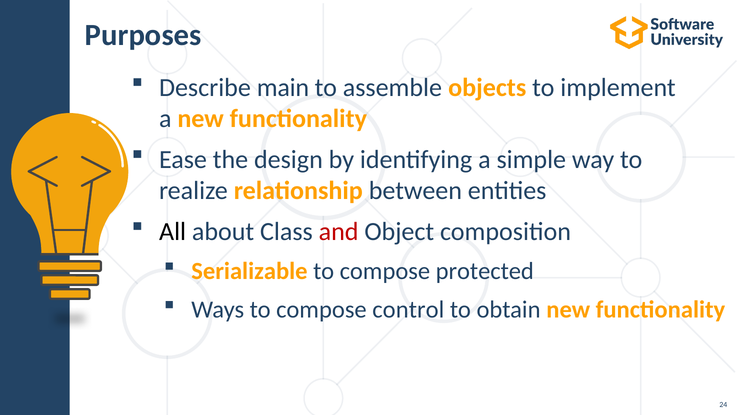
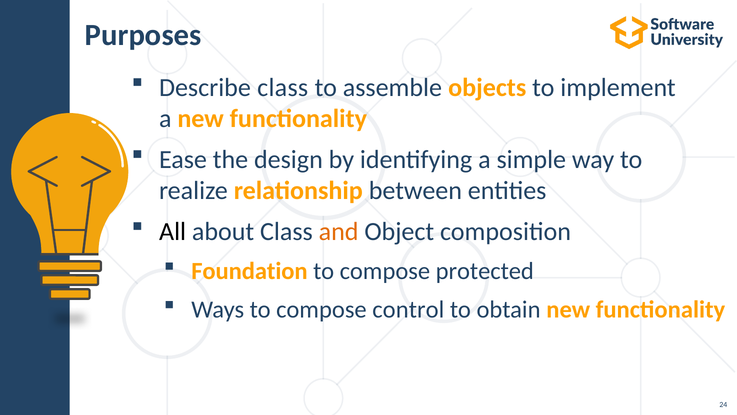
Describe main: main -> class (283, 87)
and colour: red -> orange (339, 231)
Serializable: Serializable -> Foundation (249, 271)
